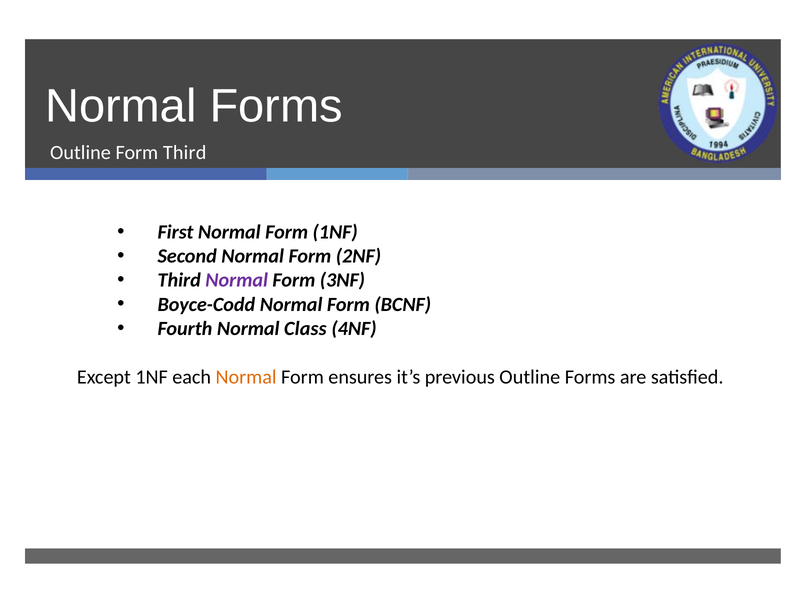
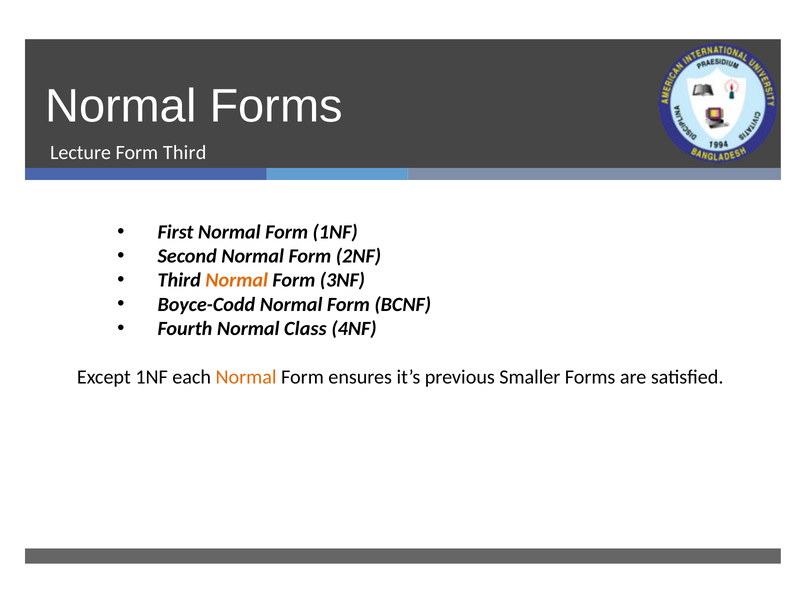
Outline: Outline -> Lecture (81, 153)
Normal colour: purple -> orange (237, 280)
previous Outline: Outline -> Smaller (530, 377)
